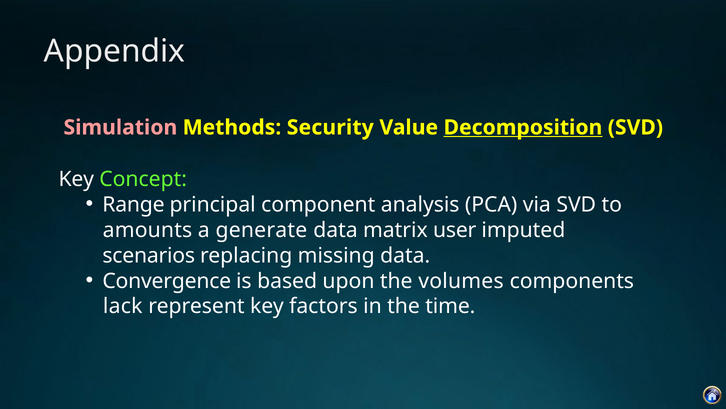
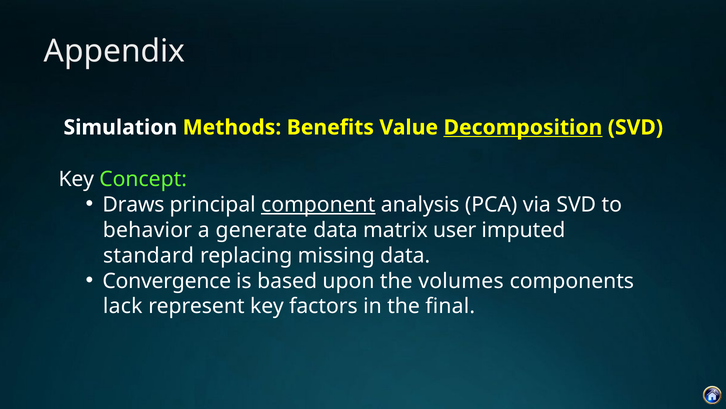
Simulation colour: pink -> white (120, 127)
Security: Security -> Benefits (330, 127)
Range: Range -> Draws (133, 204)
component underline: none -> present (318, 204)
amounts: amounts -> behavior (147, 230)
scenarios: scenarios -> standard (149, 255)
time: time -> final (450, 306)
